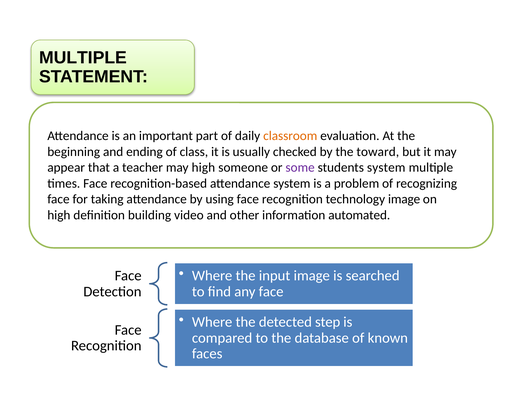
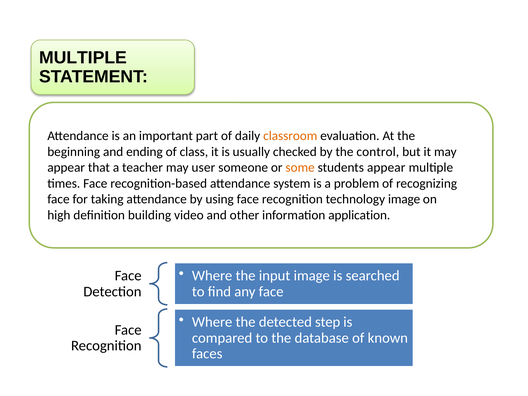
toward: toward -> control (378, 152)
may high: high -> user (203, 168)
some colour: purple -> orange (300, 168)
students system: system -> appear (386, 168)
automated: automated -> application (359, 215)
